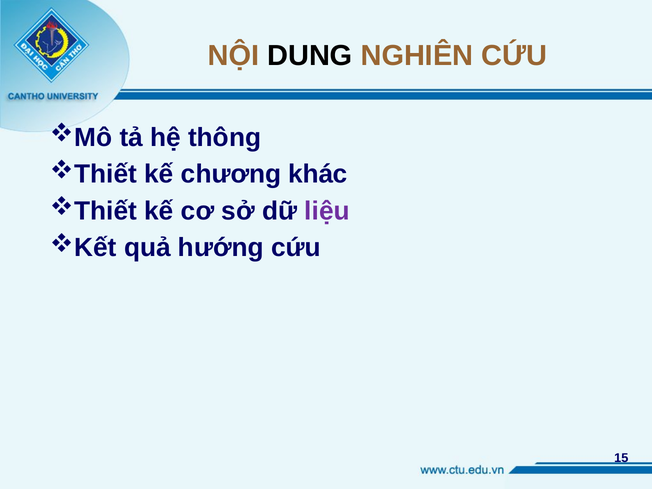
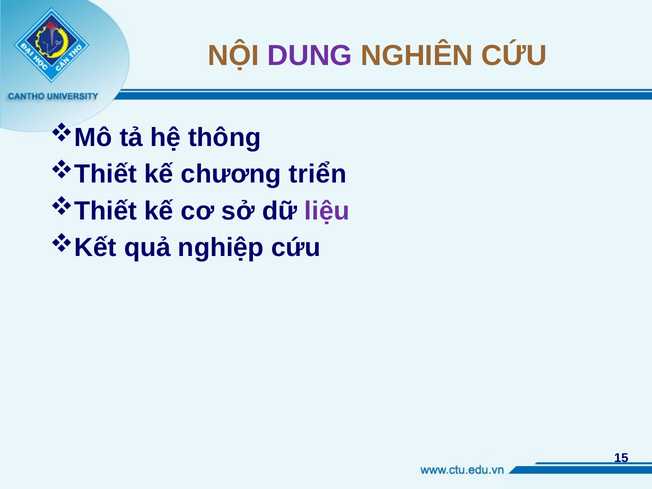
DUNG colour: black -> purple (310, 56)
khác: khác -> triển (318, 174)
hướng: hướng -> nghiệp (221, 248)
